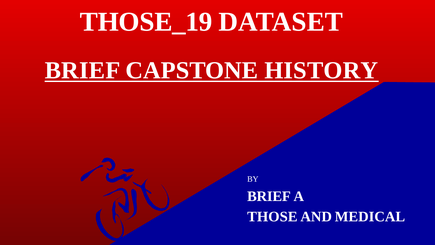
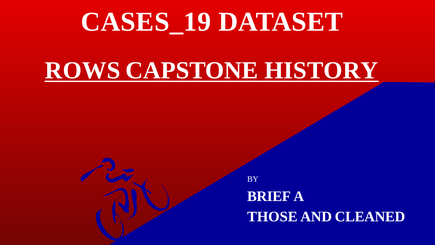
THOSE_19: THOSE_19 -> CASES_19 (146, 22)
BRIEF: BRIEF -> ROWS (83, 70)
MEDICAL: MEDICAL -> CLEANED (370, 216)
